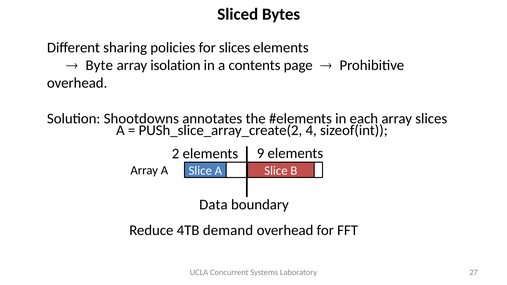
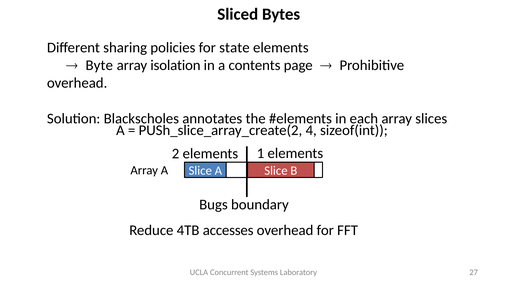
for slices: slices -> state (234, 48)
Shootdowns: Shootdowns -> Blackscholes (141, 119)
9: 9 -> 1 (260, 153)
Data: Data -> Bugs (213, 205)
demand: demand -> accesses (228, 230)
